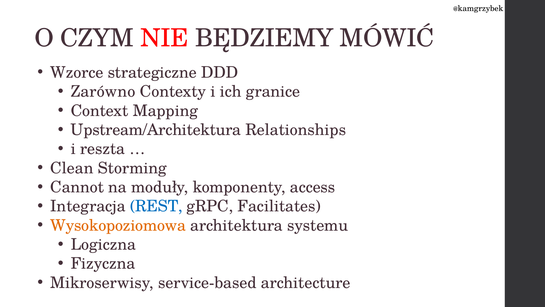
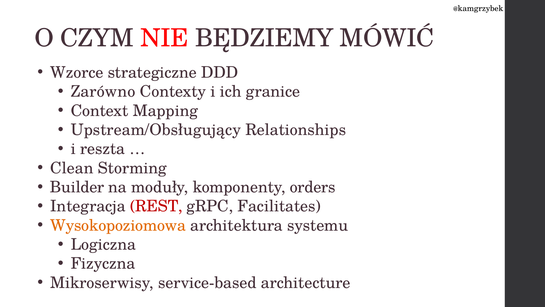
Upstream/Architektura: Upstream/Architektura -> Upstream/Obsługujący (156, 130)
Cannot: Cannot -> Builder (77, 187)
access: access -> orders (313, 187)
REST colour: blue -> red (156, 206)
